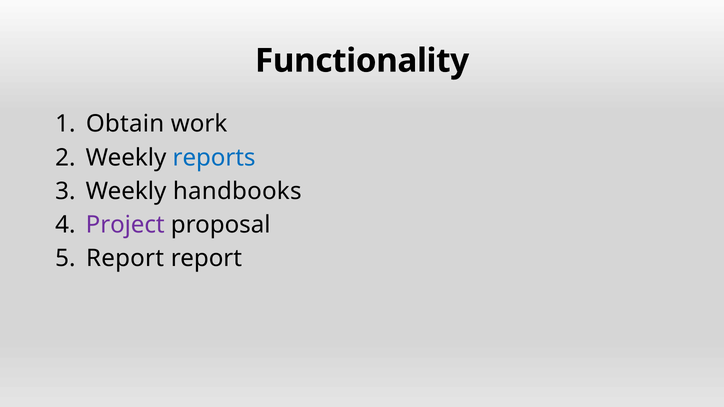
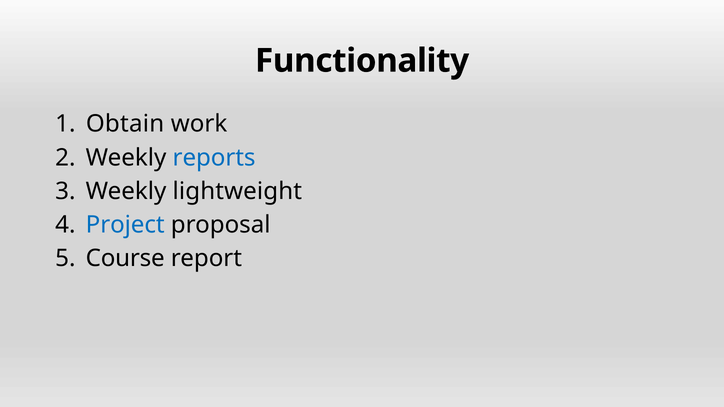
handbooks: handbooks -> lightweight (237, 191)
Project colour: purple -> blue (125, 225)
Report: Report -> Course (125, 259)
